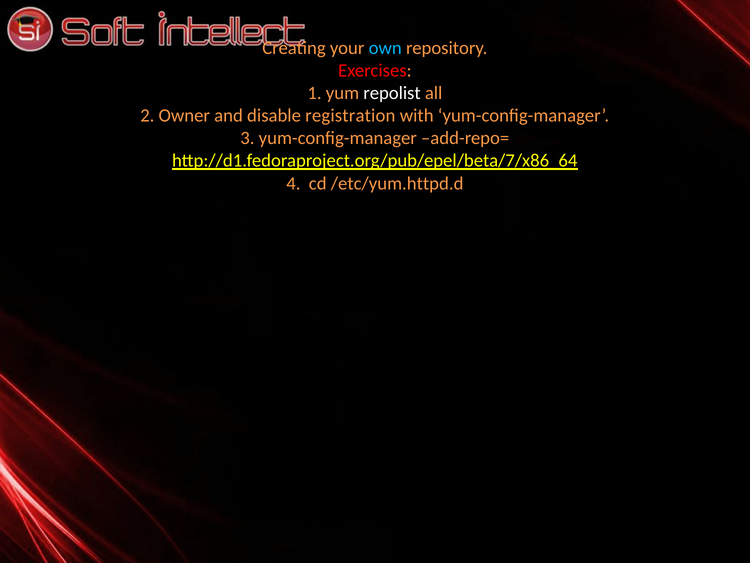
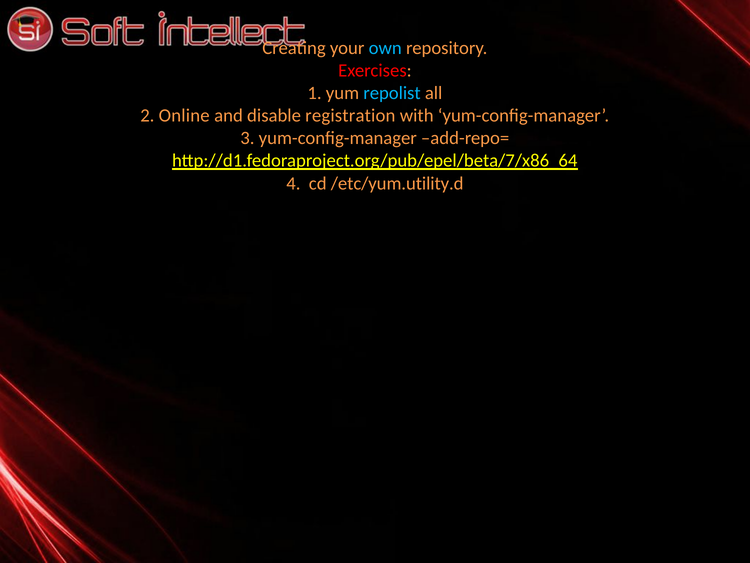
repolist colour: white -> light blue (392, 93)
Owner: Owner -> Online (184, 115)
/etc/yum.httpd.d: /etc/yum.httpd.d -> /etc/yum.utility.d (397, 183)
